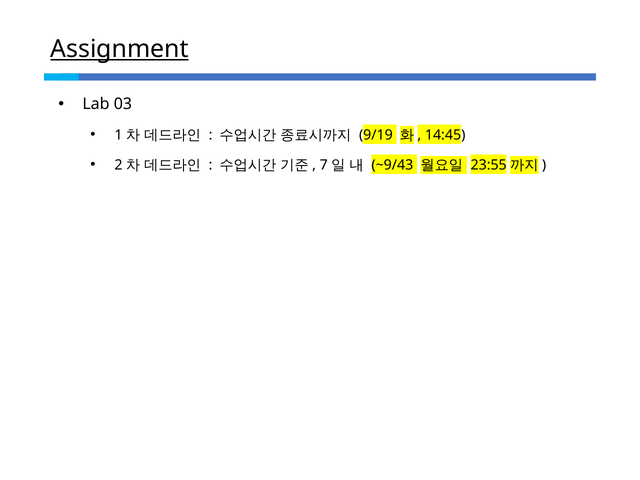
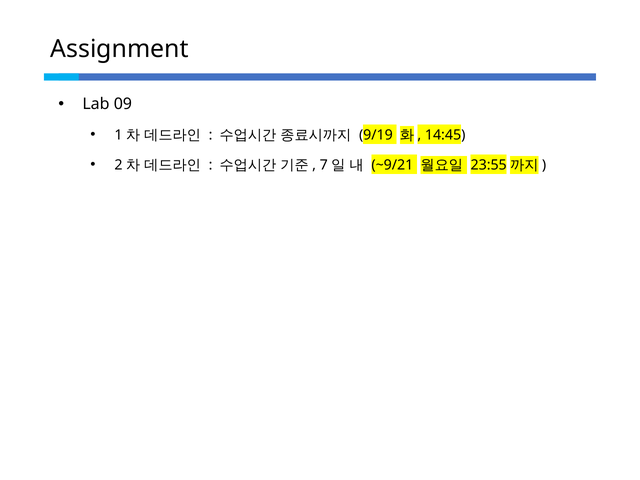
Assignment underline: present -> none (120, 49)
03: 03 -> 09 (123, 104)
~9/43: ~9/43 -> ~9/21 (392, 165)
